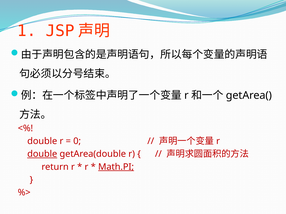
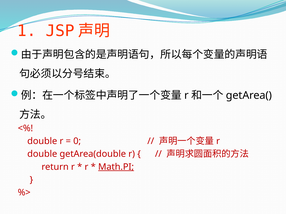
double underline: present -> none (42, 154)
